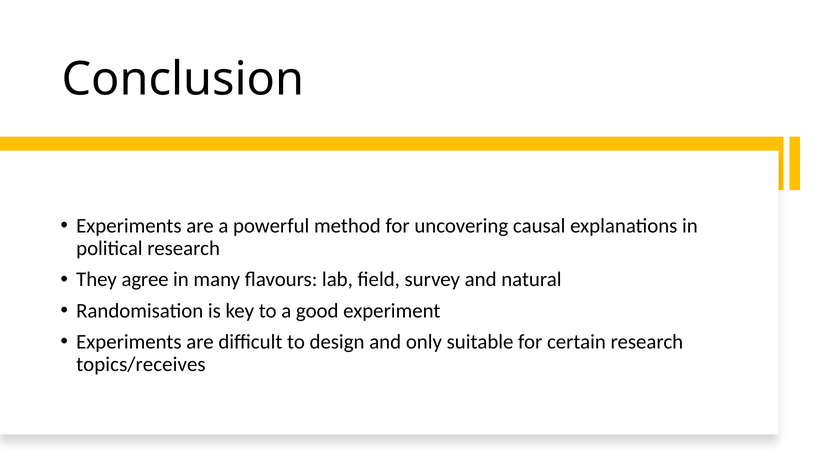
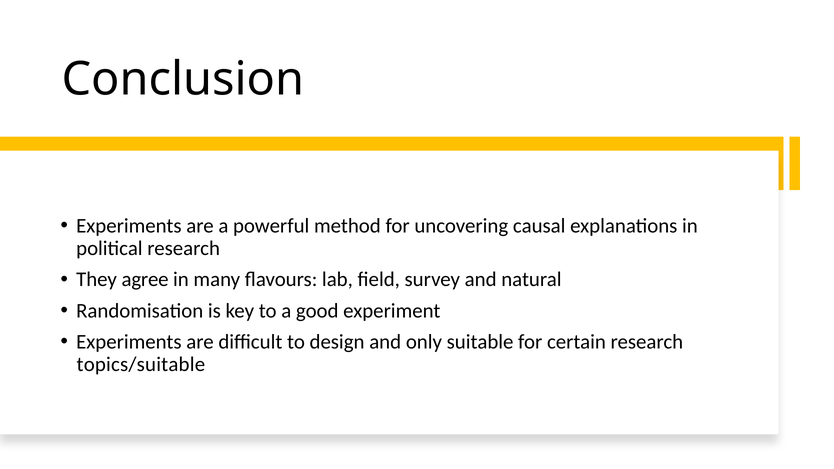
topics/receives: topics/receives -> topics/suitable (141, 364)
